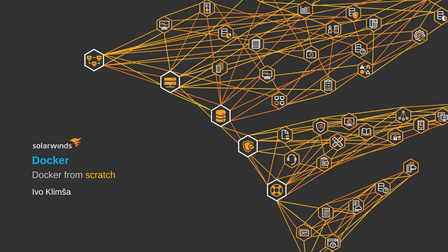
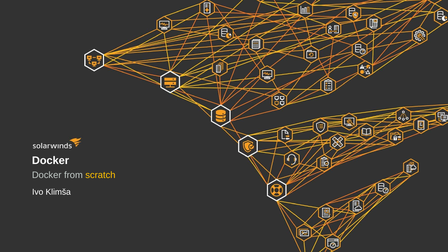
Docker colour: light blue -> white (51, 161)
